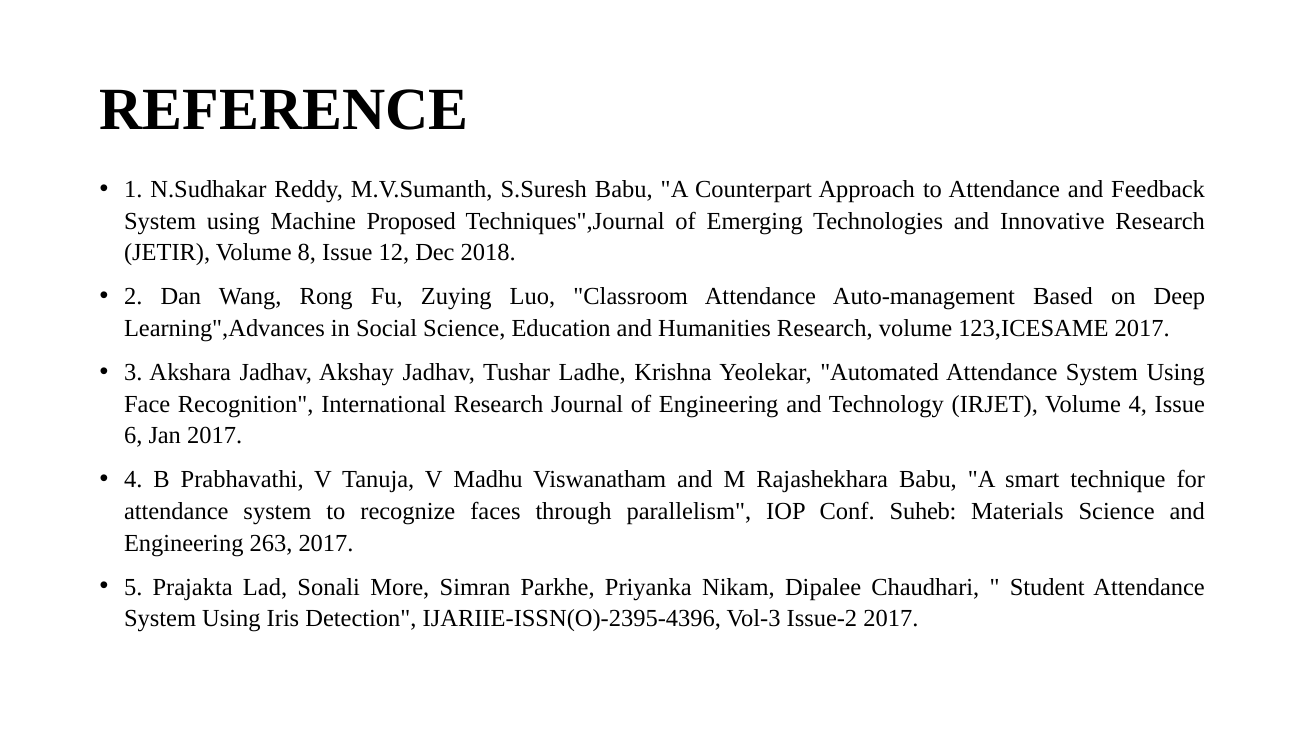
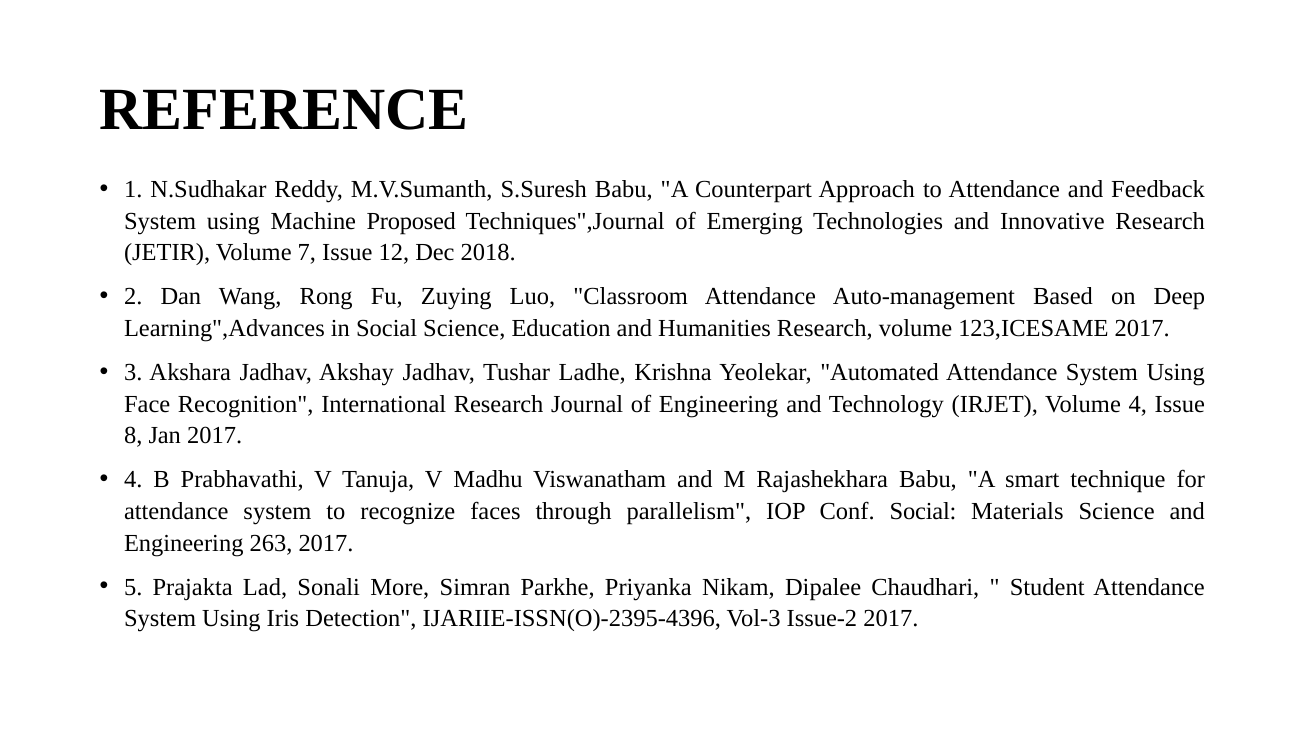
8: 8 -> 7 (307, 253)
6: 6 -> 8 (133, 436)
Conf Suheb: Suheb -> Social (923, 511)
